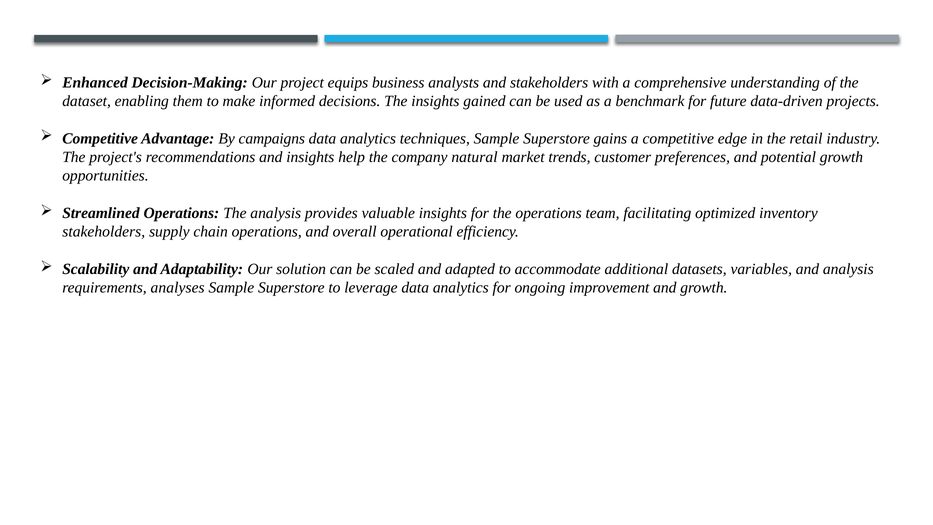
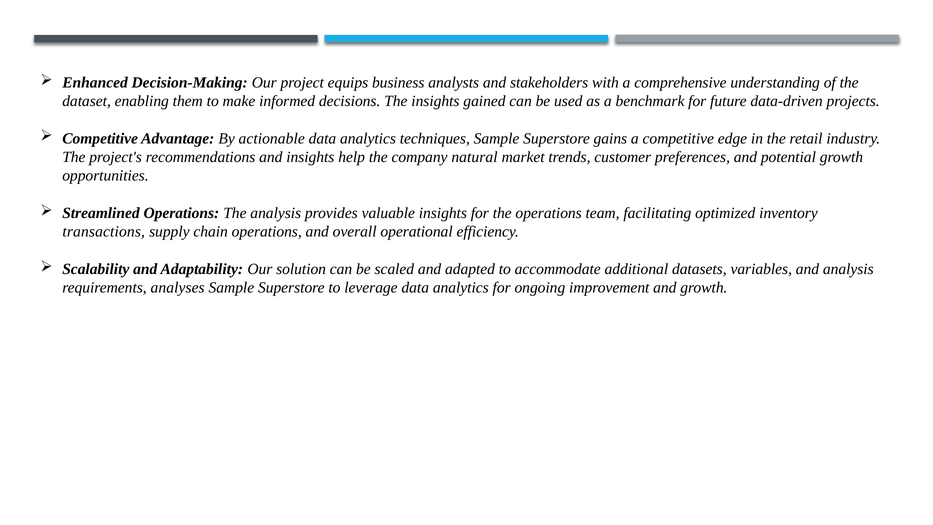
campaigns: campaigns -> actionable (272, 138)
stakeholders: stakeholders -> transactions (104, 232)
